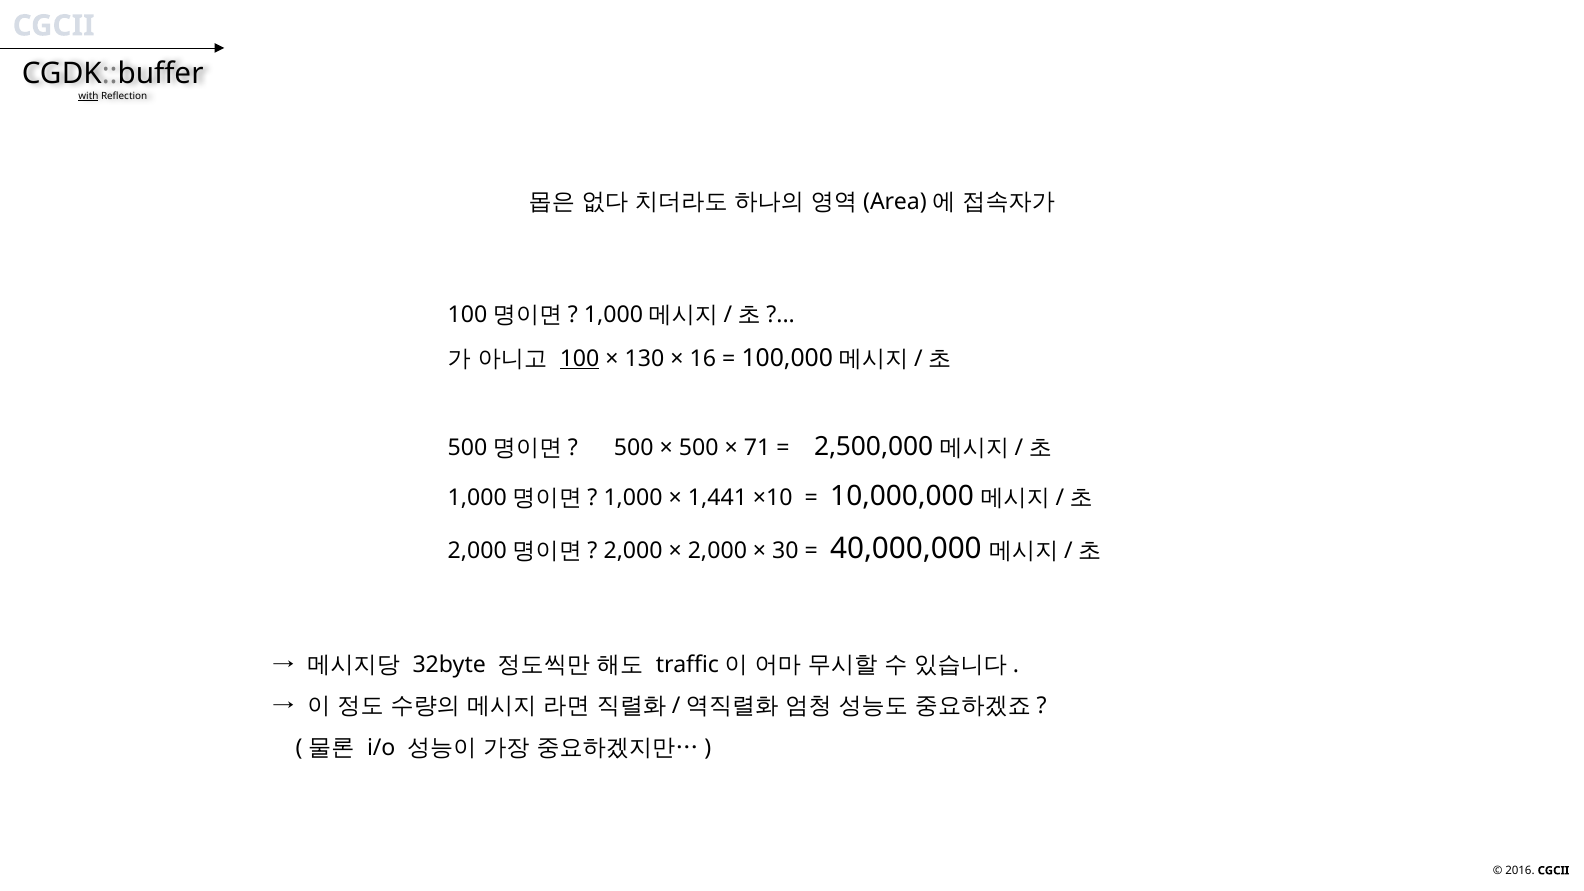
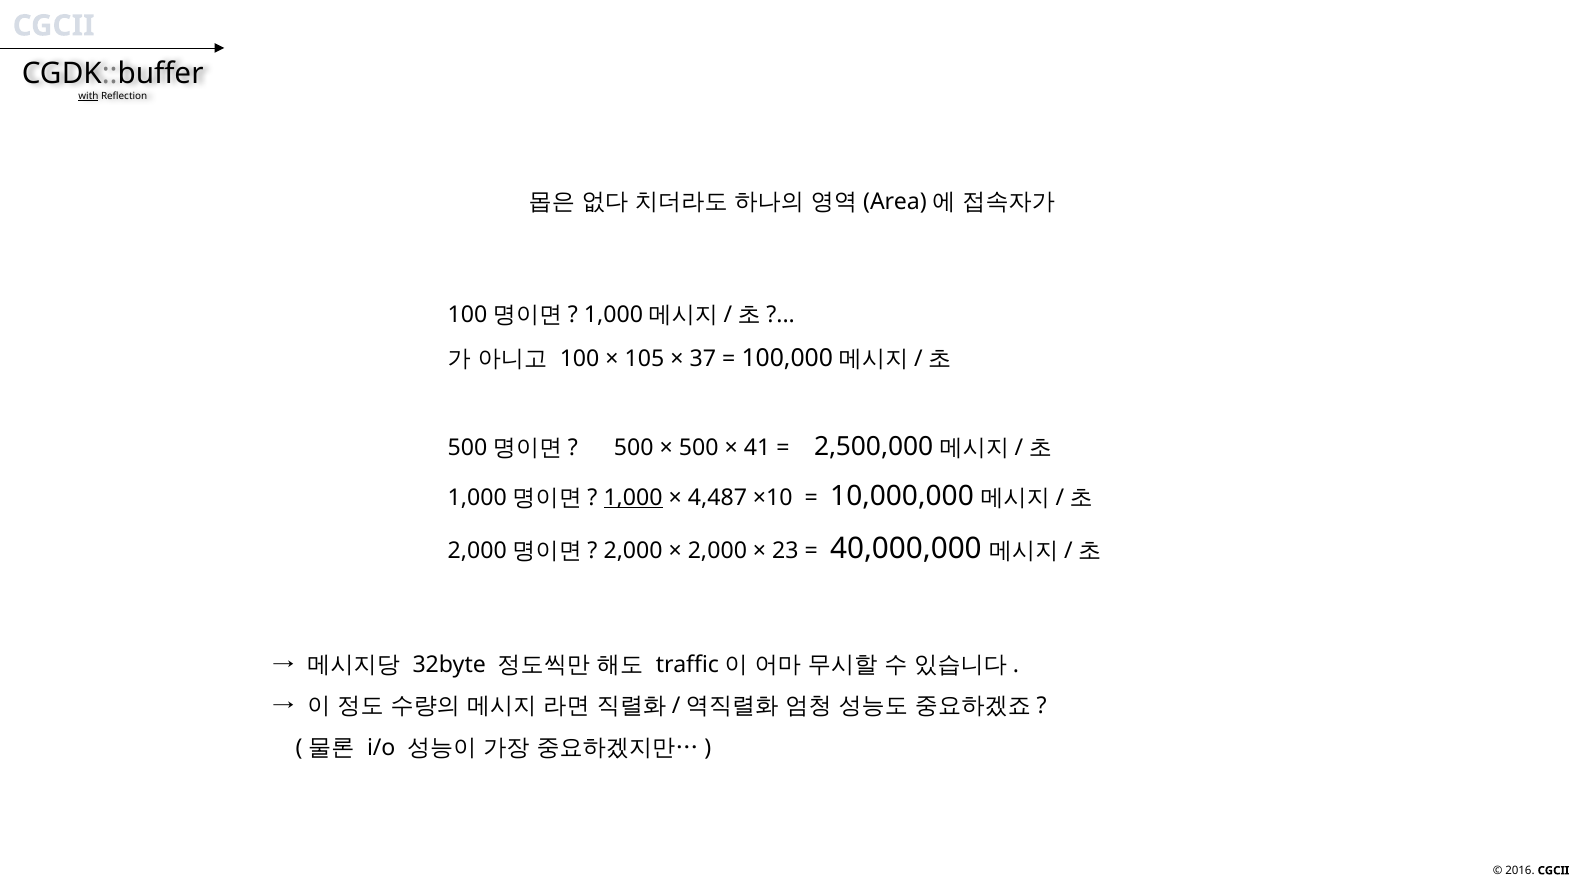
100 underline: present -> none (580, 359)
130: 130 -> 105 (645, 359)
16: 16 -> 37 (703, 359)
71: 71 -> 41 (757, 448)
1,000 underline: none -> present (633, 498)
1,441: 1,441 -> 4,487 (717, 498)
30: 30 -> 23 (785, 551)
